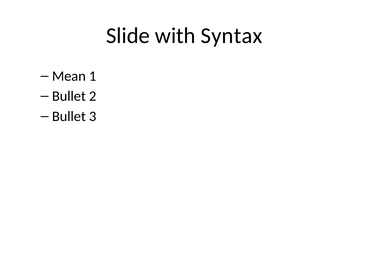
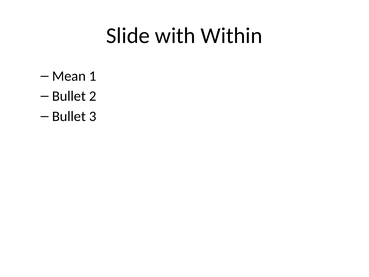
Syntax: Syntax -> Within (232, 36)
